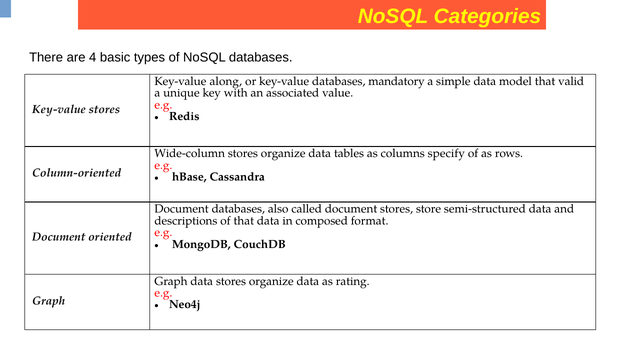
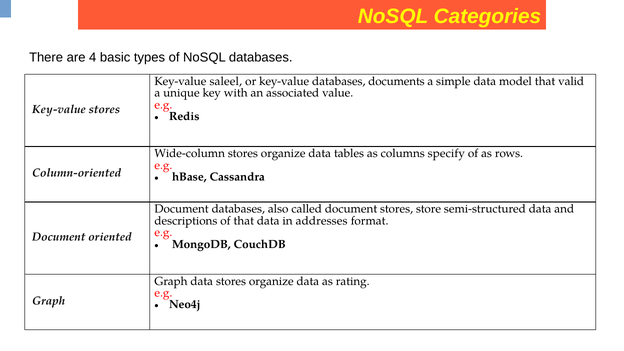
along: along -> saleel (226, 81)
mandatory: mandatory -> documents (396, 81)
composed: composed -> addresses (322, 221)
